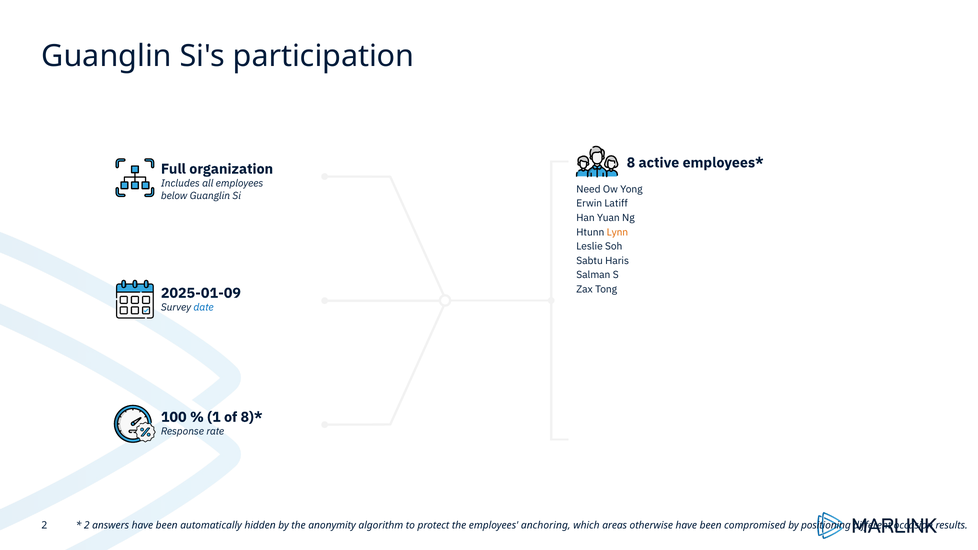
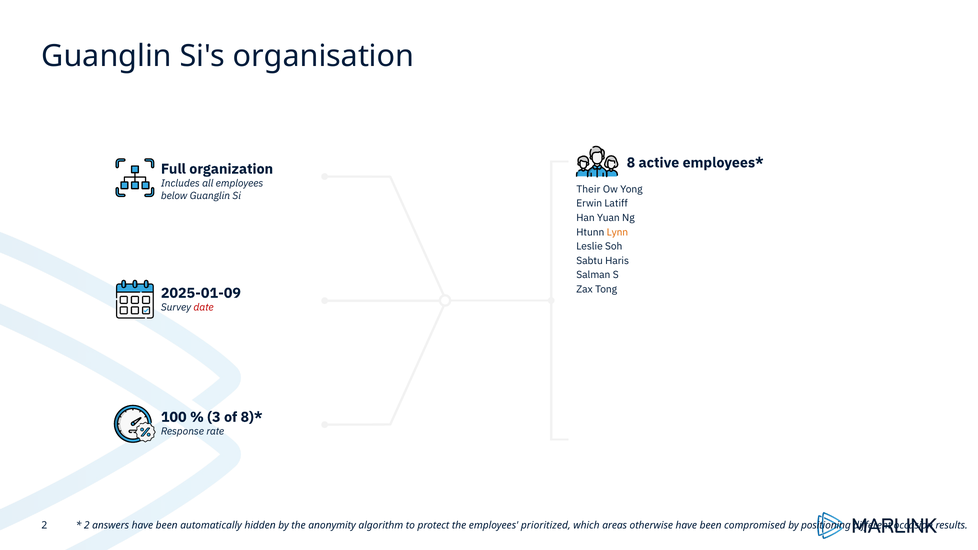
participation: participation -> organisation (324, 56)
Need: Need -> Their (588, 189)
date colour: blue -> red (204, 308)
1: 1 -> 3 (214, 417)
anchoring: anchoring -> prioritized (546, 525)
